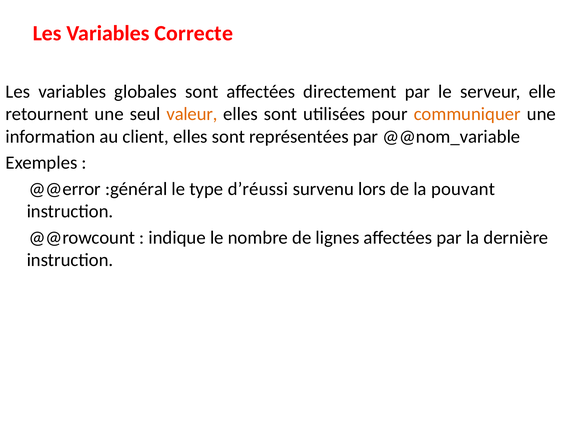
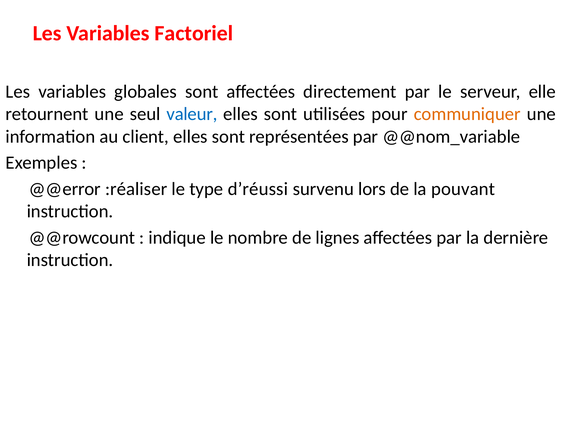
Correcte: Correcte -> Factoriel (194, 33)
valeur colour: orange -> blue (192, 114)
:général: :général -> :réaliser (136, 189)
